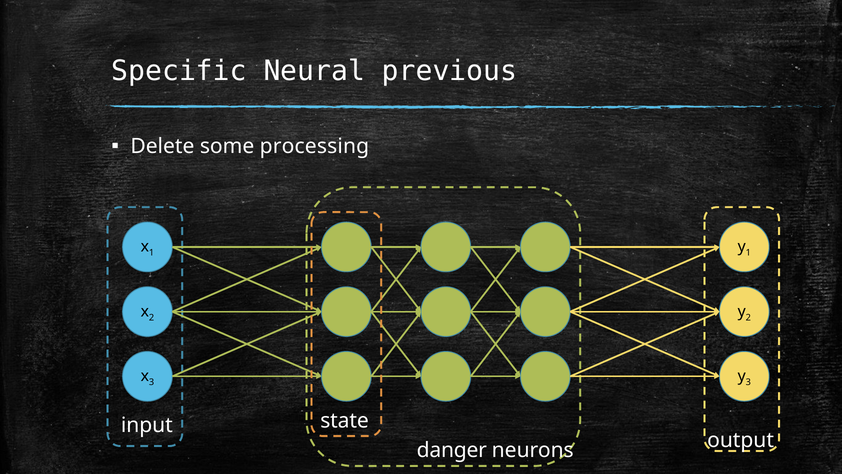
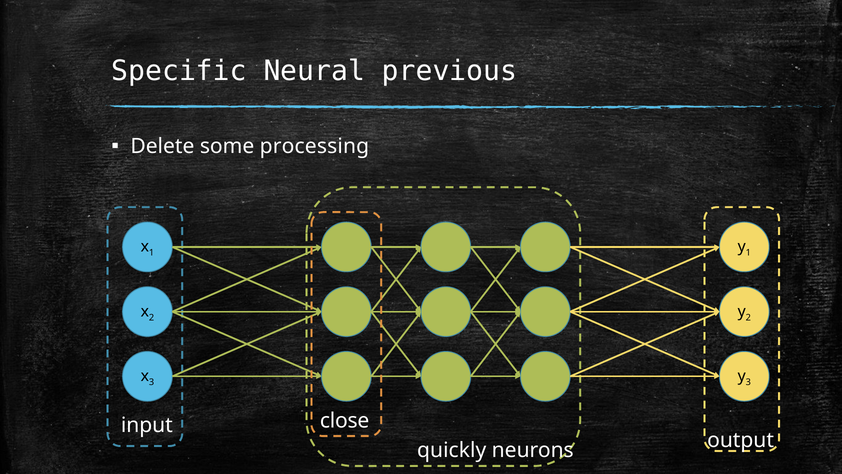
state: state -> close (345, 420)
danger: danger -> quickly (452, 450)
